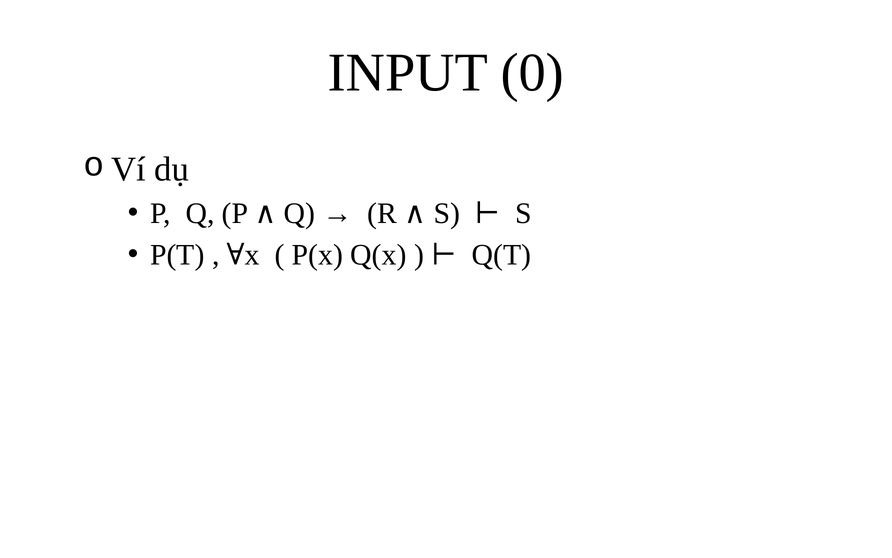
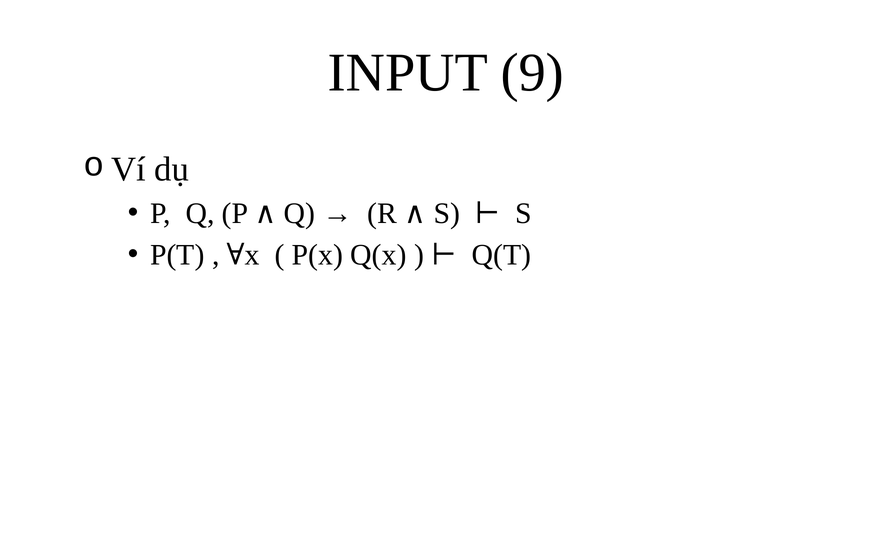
0: 0 -> 9 (532, 73)
